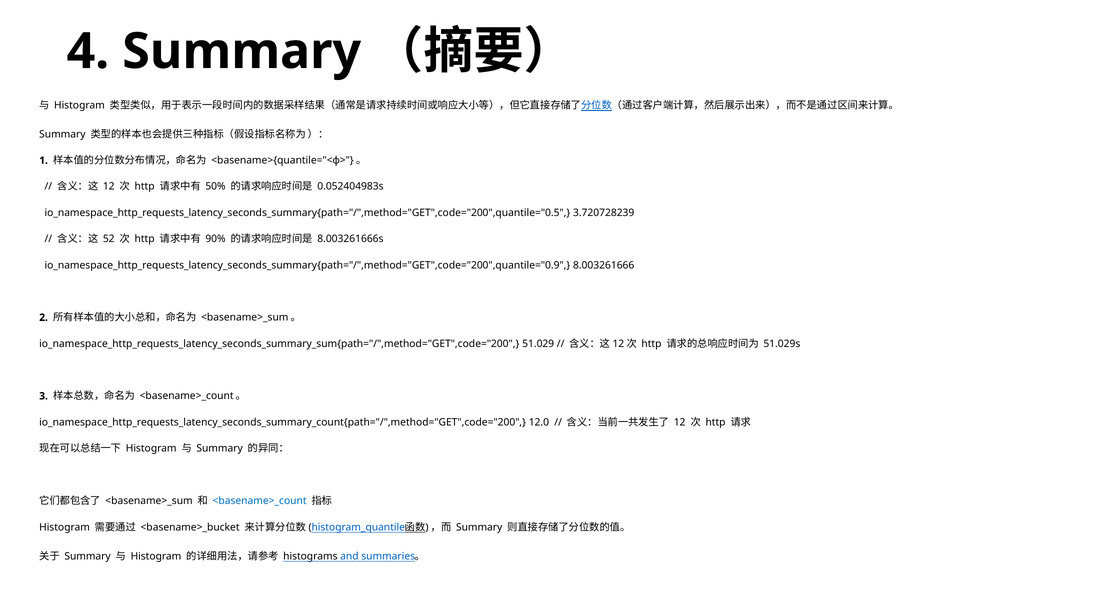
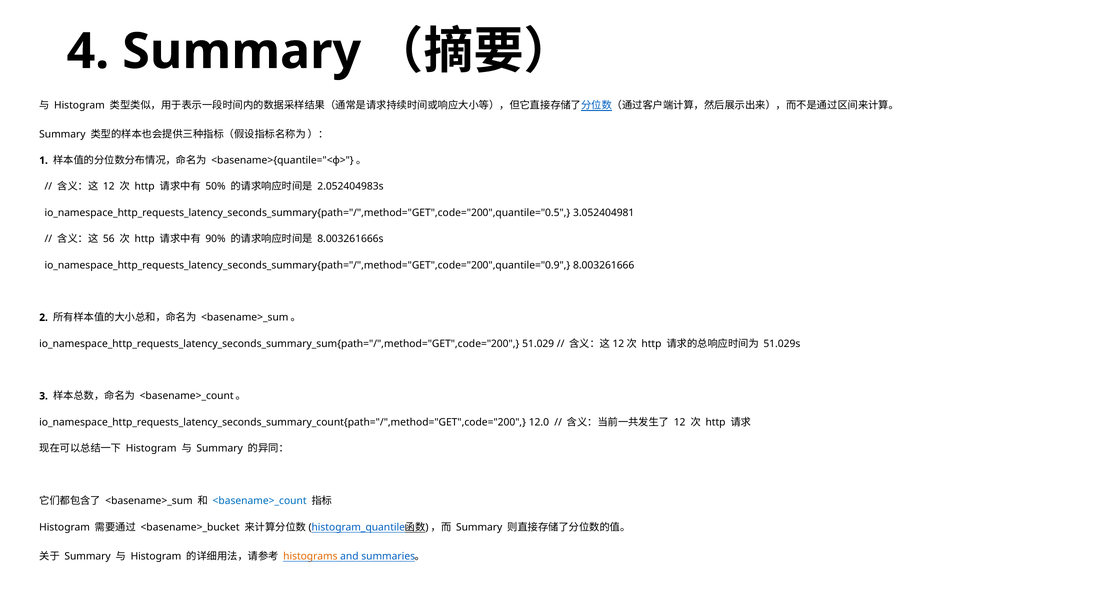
0.052404983s: 0.052404983s -> 2.052404983s (350, 187)
3.720728239: 3.720728239 -> 3.052404981 (604, 213)
52: 52 -> 56 (109, 239)
histograms colour: black -> orange (310, 556)
